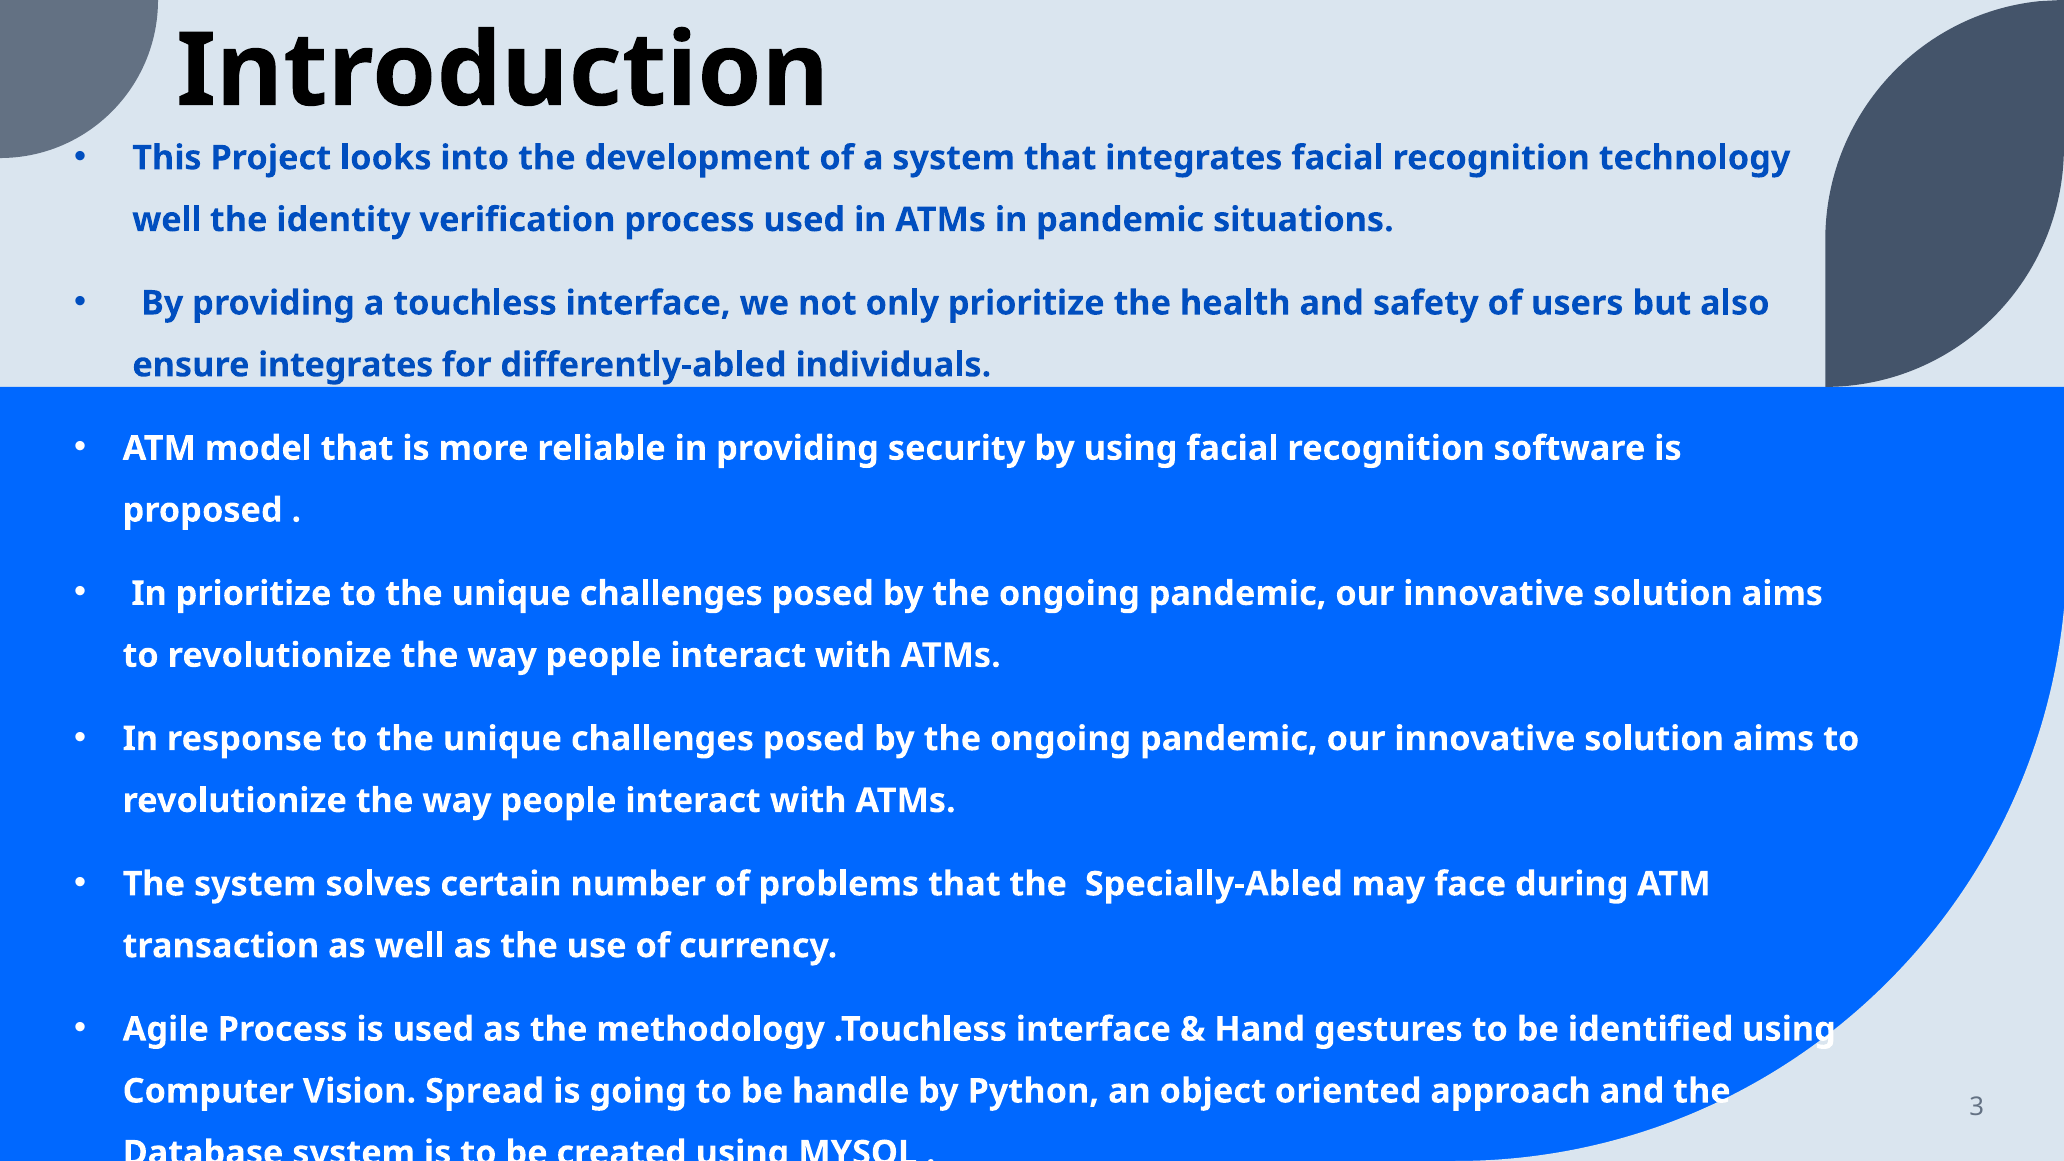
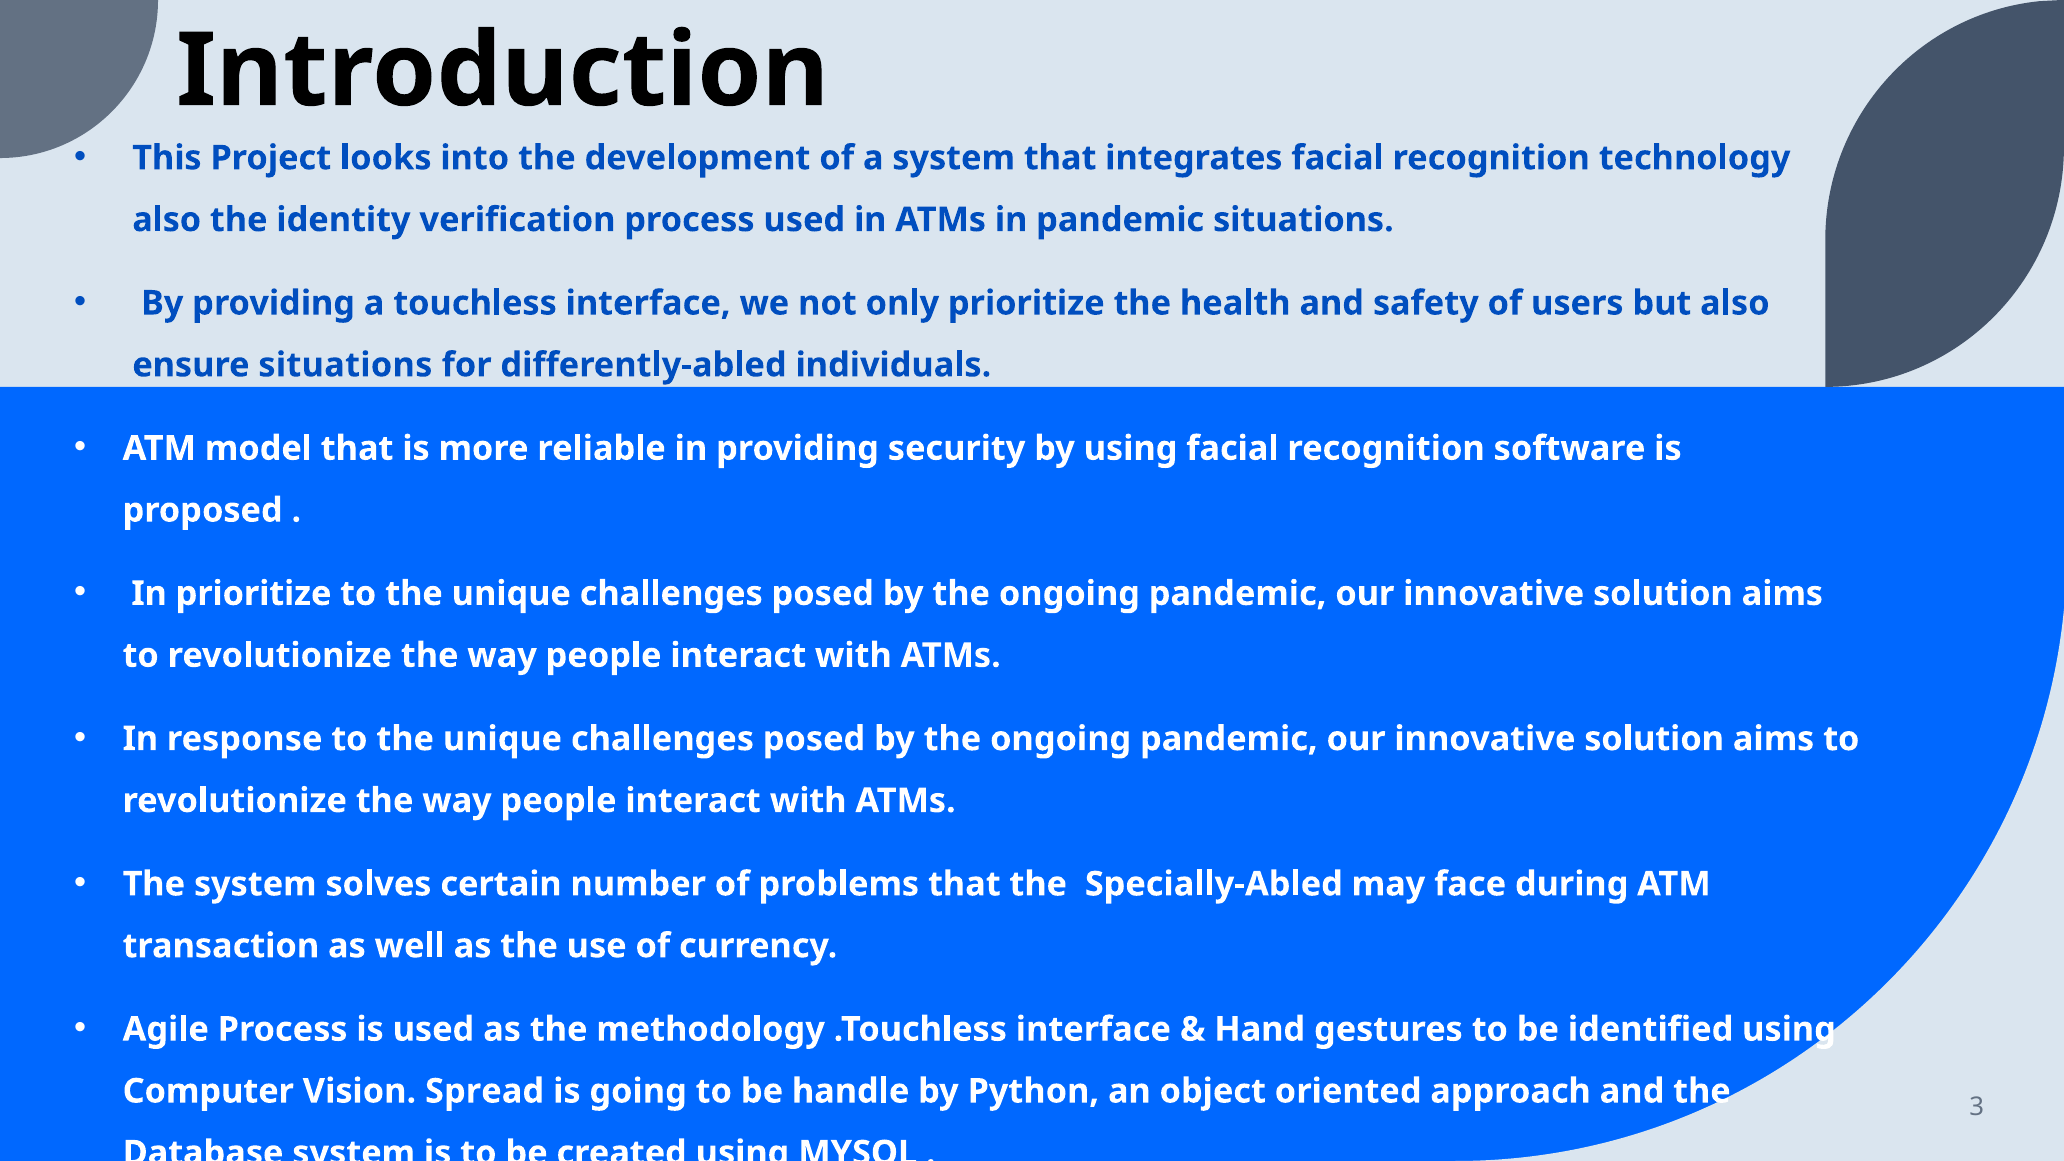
well: well -> also (167, 220)
ensure integrates: integrates -> situations (345, 365)
